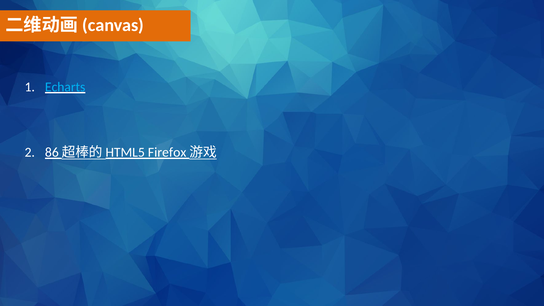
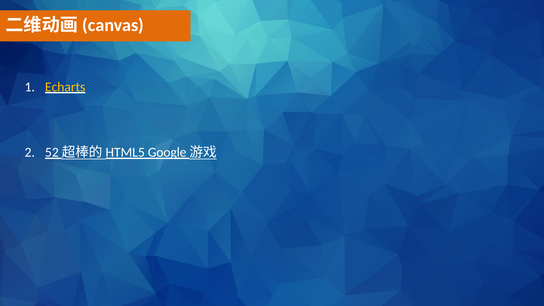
Echarts colour: light blue -> yellow (65, 87)
86: 86 -> 52 (52, 152)
Firefox: Firefox -> Google (167, 152)
